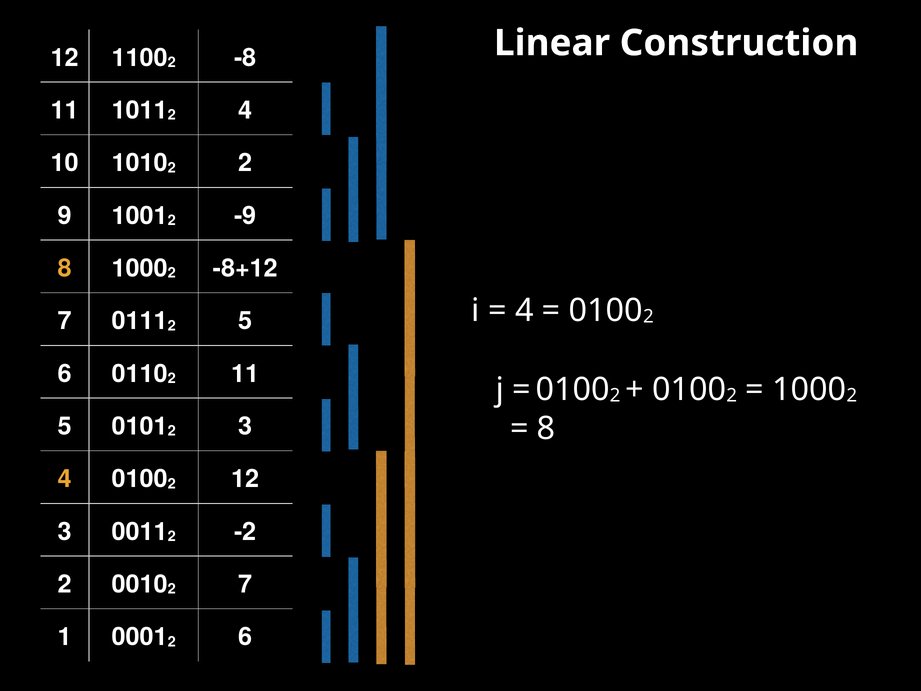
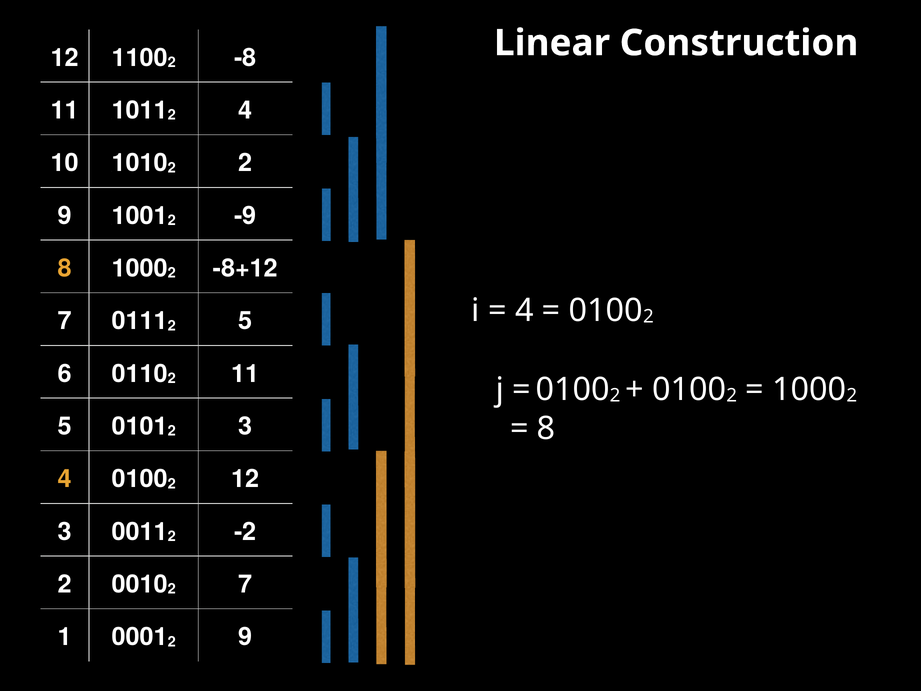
6: 6 -> 9 (245, 637)
